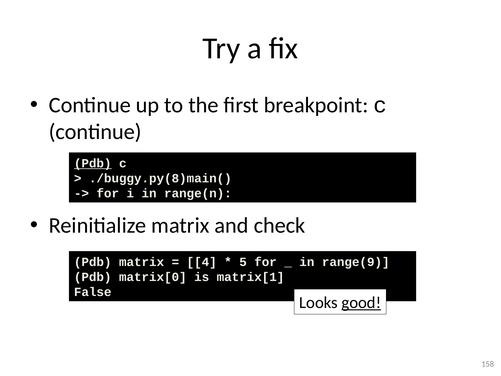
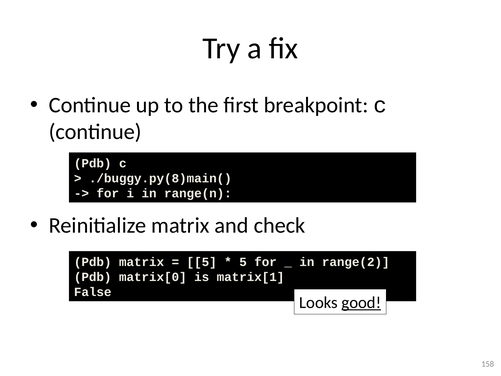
Pdb underline: present -> none (93, 163)
4: 4 -> 5 (202, 262)
range(9: range(9 -> range(2 (356, 262)
